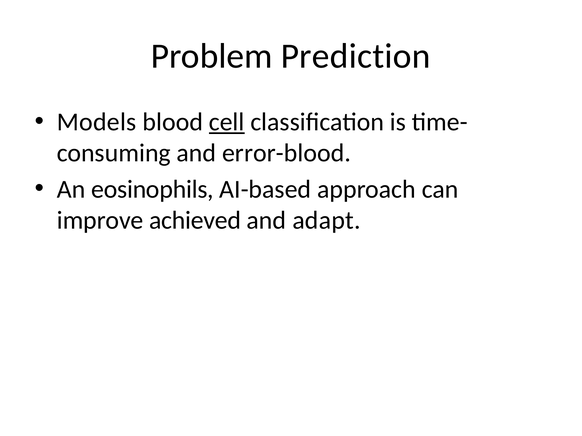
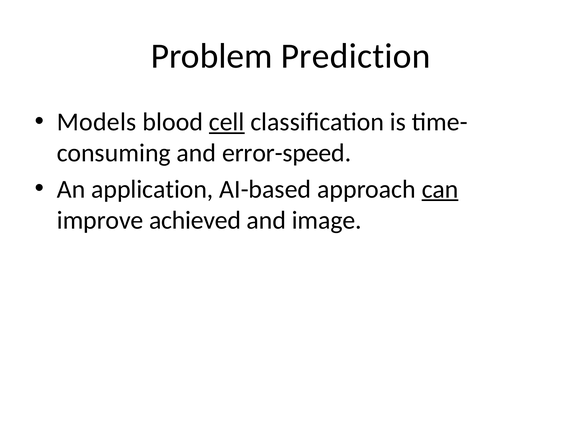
error-blood: error-blood -> error-speed (287, 153)
eosinophils: eosinophils -> application (152, 189)
can underline: none -> present (440, 189)
adapt: adapt -> image (327, 220)
